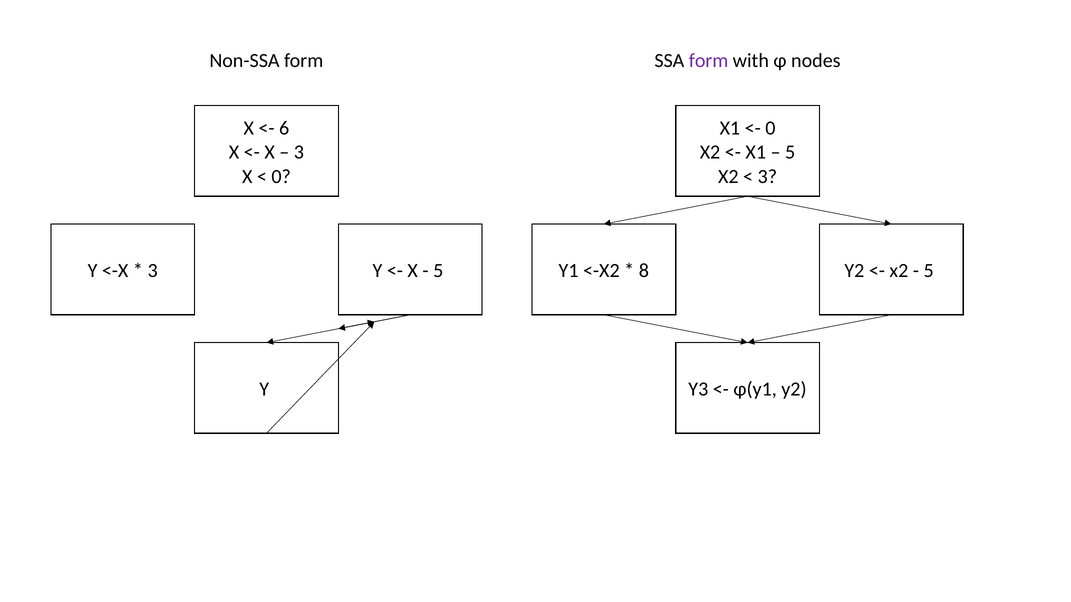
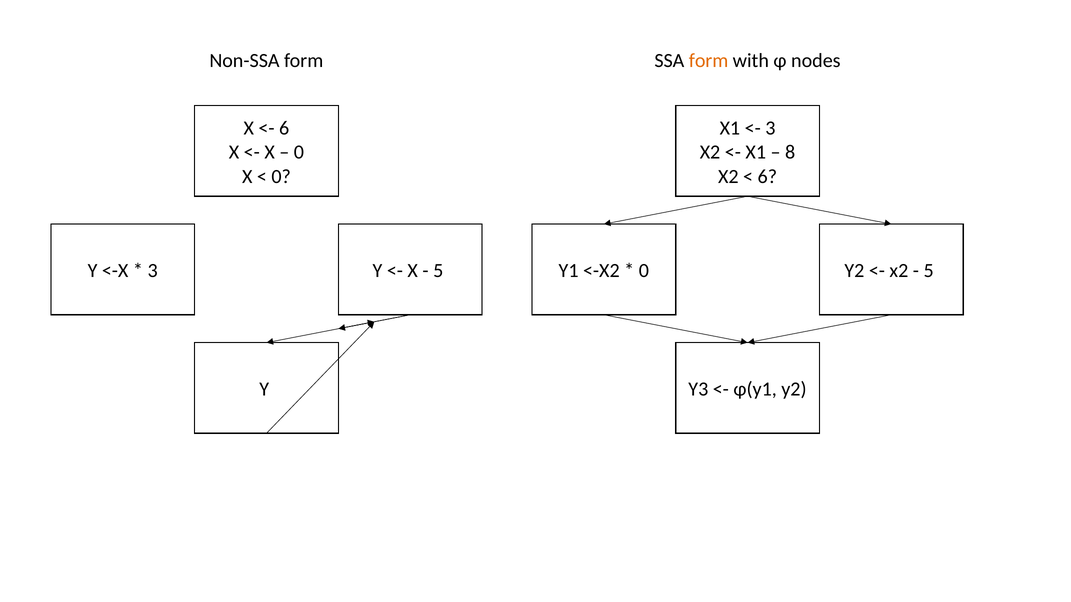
form colour: purple -> orange (709, 60)
0: 0 -> 3 (770, 128)
3: 3 -> 0 (299, 152)
5: 5 -> 8 (790, 152)
3: 3 -> 6 (767, 177)
8: 8 -> 0 (644, 271)
